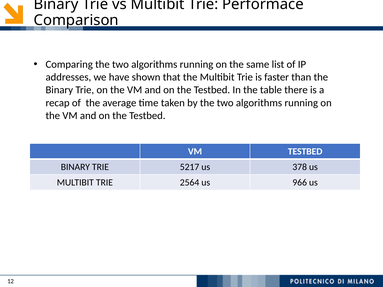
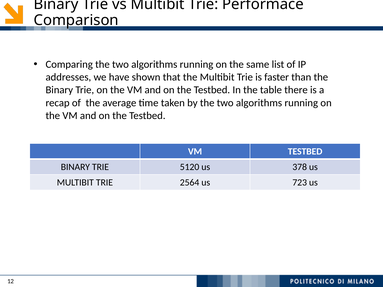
5217: 5217 -> 5120 (190, 167)
966: 966 -> 723 (300, 183)
